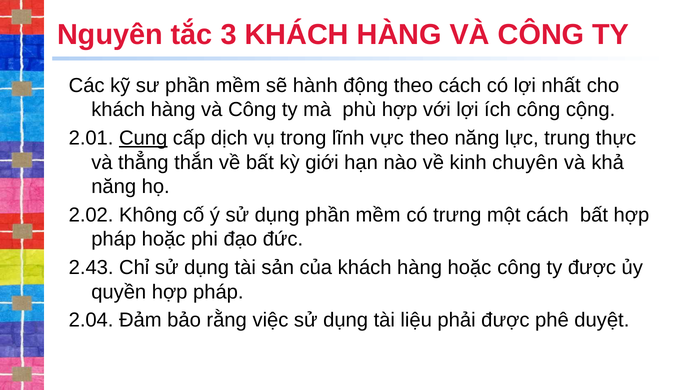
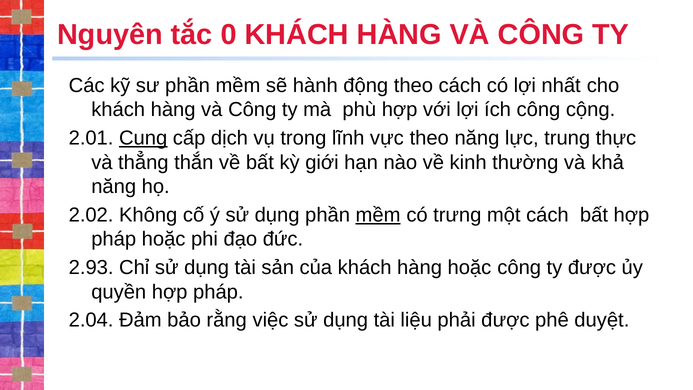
3: 3 -> 0 (229, 35)
chuyên: chuyên -> thường (525, 162)
mềm underline: none -> present (378, 215)
2.43: 2.43 -> 2.93 (91, 267)
